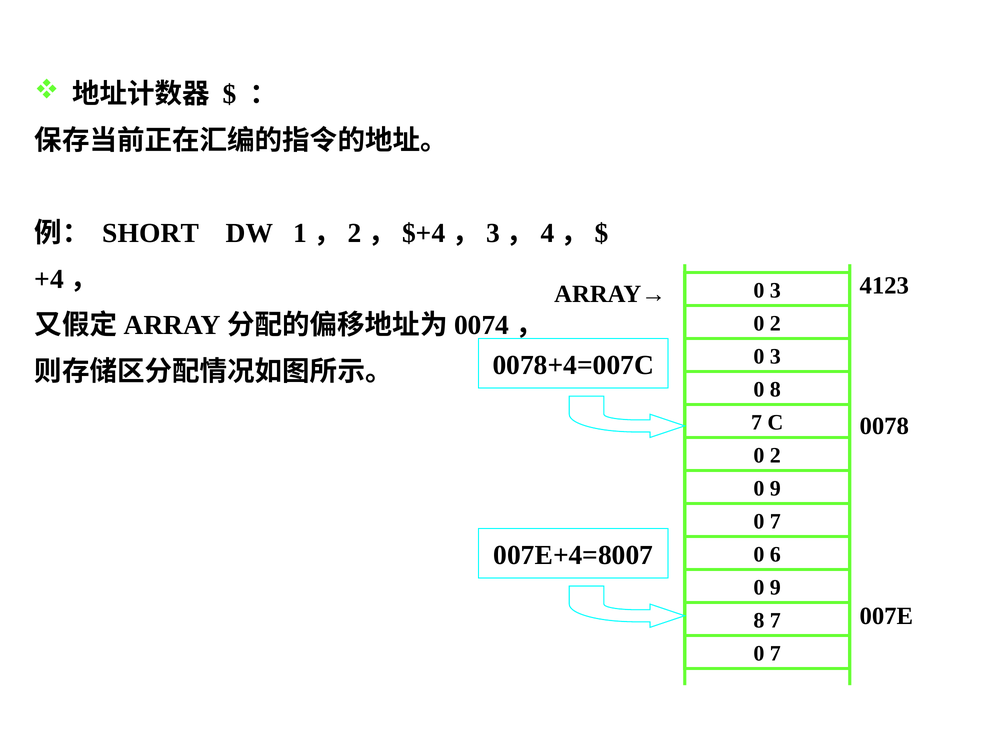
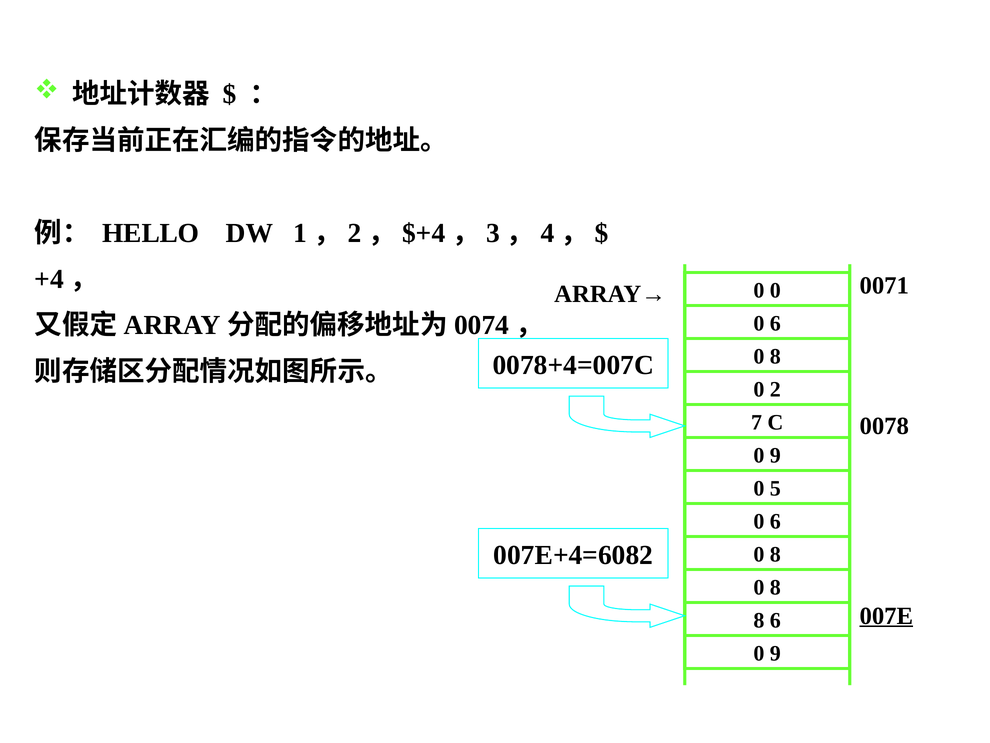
SHORT: SHORT -> HELLO (151, 233)
3: 3 -> 0 (775, 290)
4123: 4123 -> 0071 (884, 285)
2: 2 -> 6 (775, 323)
3: 3 -> 8 (775, 356)
0 8: 8 -> 2 (775, 389)
2: 2 -> 9 (775, 455)
9: 9 -> 5 (775, 488)
7: 7 -> 6 (775, 521)
007E+4=8007: 007E+4=8007 -> 007E+4=6082 (573, 555)
6: 6 -> 8 (775, 554)
9: 9 -> 8 (775, 587)
007E underline: none -> present (886, 615)
7: 7 -> 6 (775, 620)
7: 7 -> 9 (775, 653)
